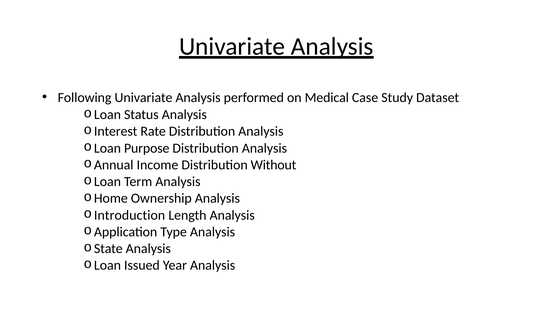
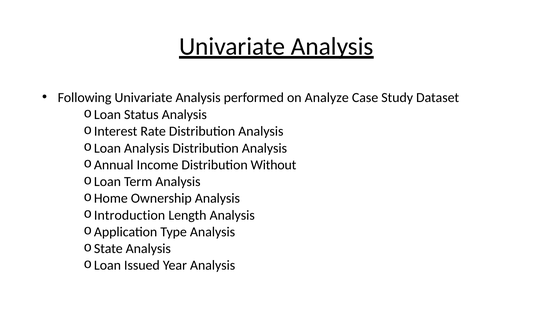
Medical: Medical -> Analyze (327, 97)
Loan Purpose: Purpose -> Analysis (147, 148)
